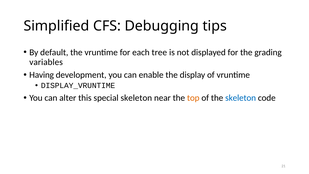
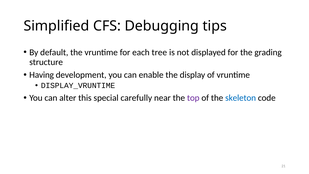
variables: variables -> structure (46, 62)
special skeleton: skeleton -> carefully (136, 98)
top colour: orange -> purple (193, 98)
